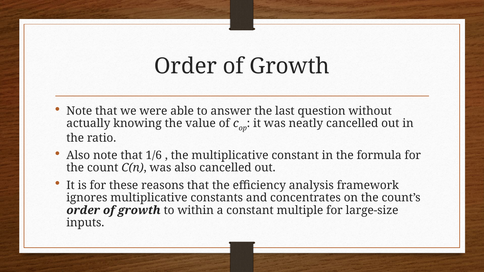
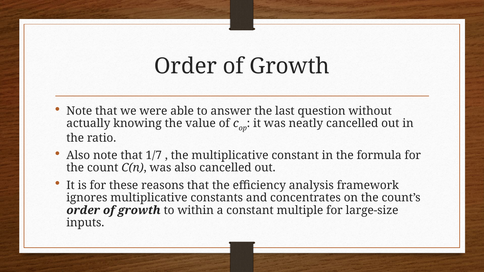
1/6: 1/6 -> 1/7 (154, 155)
